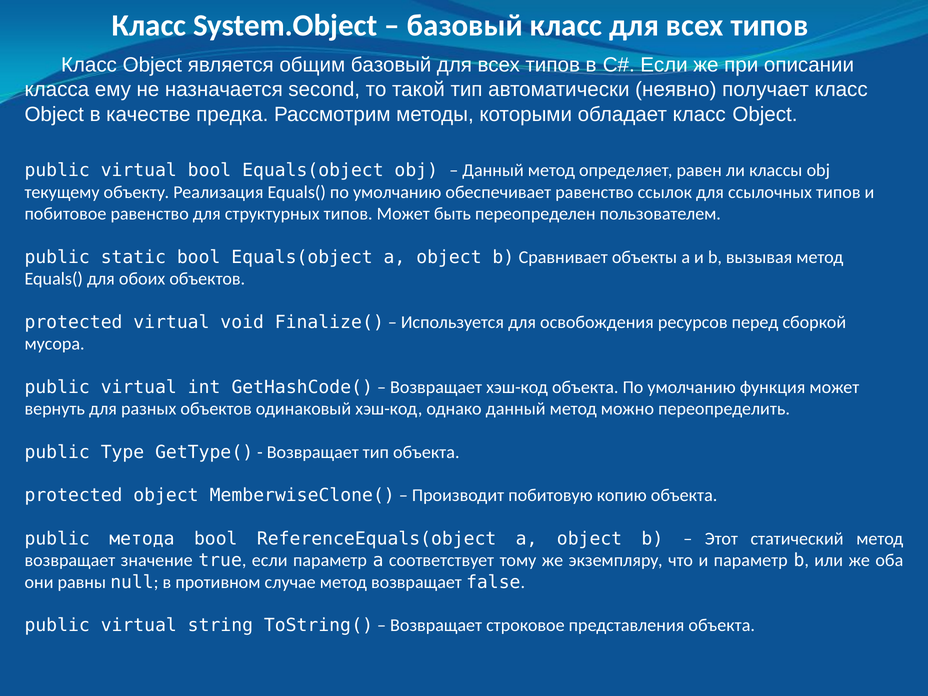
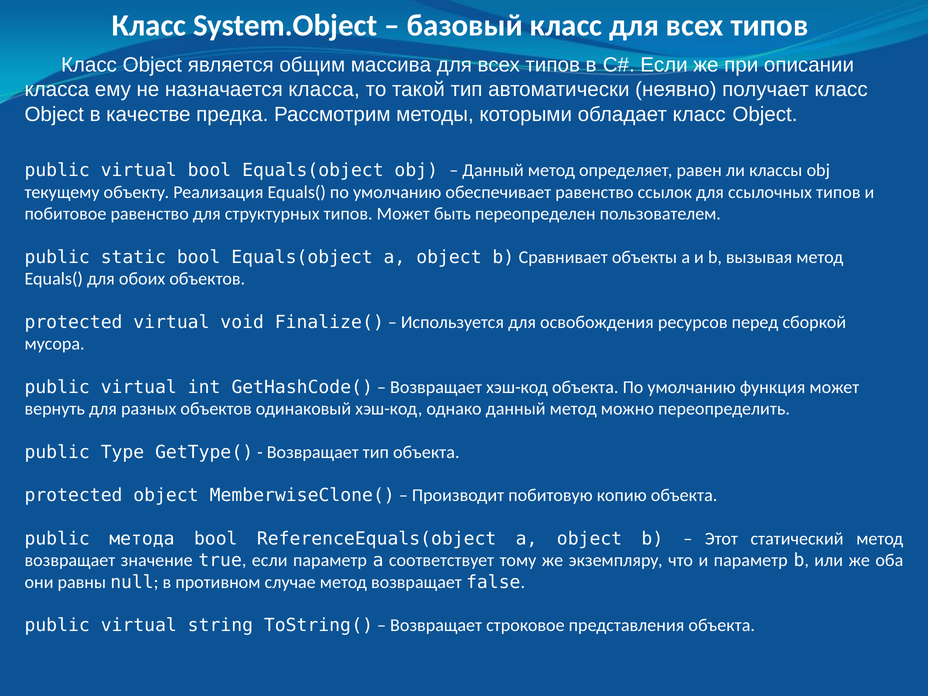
общим базовый: базовый -> массива (391, 65)
назначается second: second -> класса (324, 90)
